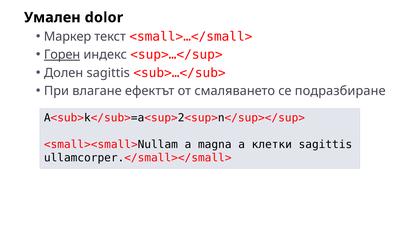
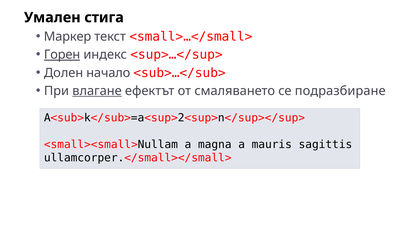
dolor: dolor -> стига (104, 18)
Долен sagittis: sagittis -> начало (108, 73)
влагане underline: none -> present (97, 91)
клетки: клетки -> mauris (272, 145)
